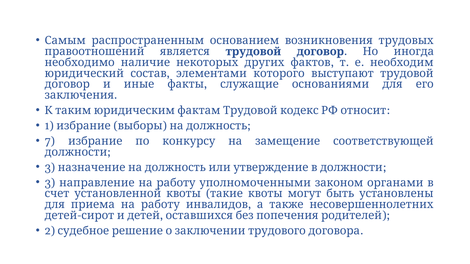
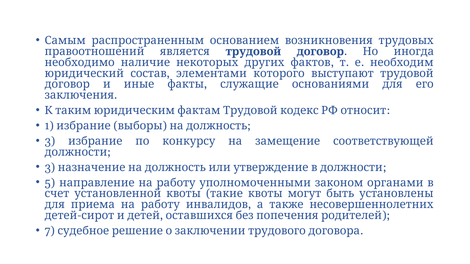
7: 7 -> 3 (50, 141)
3: 3 -> 5 (50, 183)
2: 2 -> 7 (50, 231)
